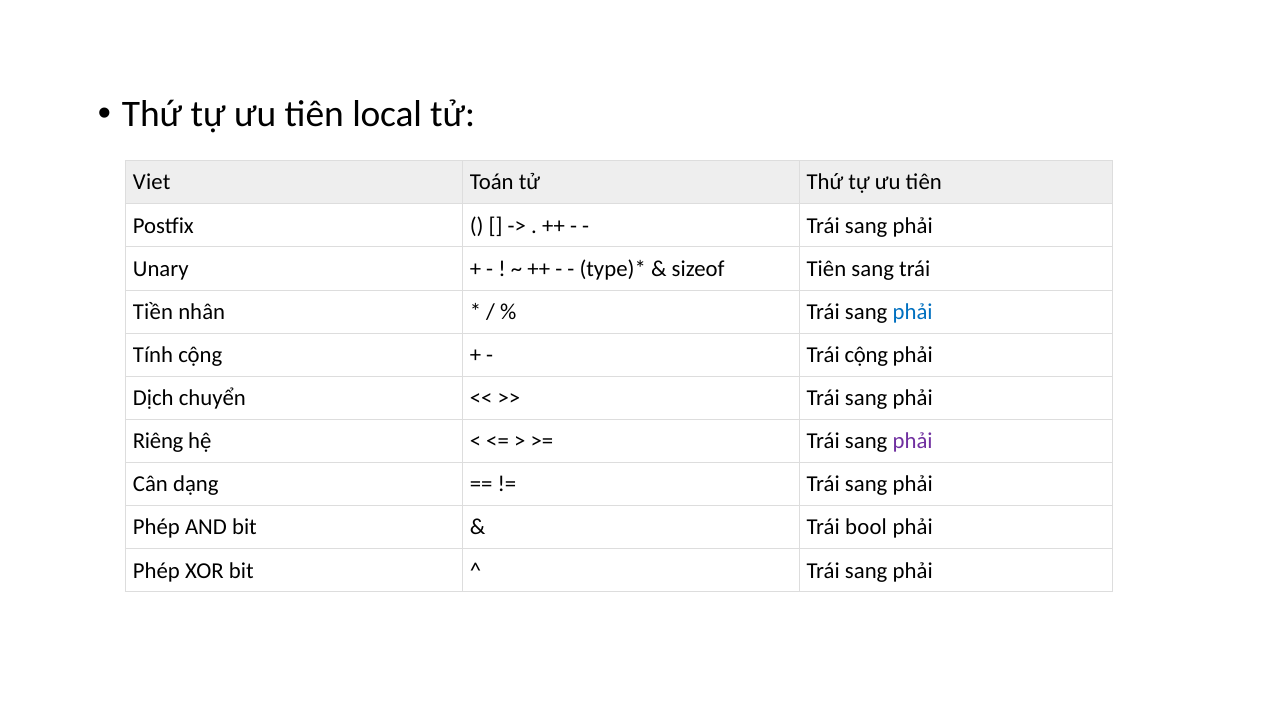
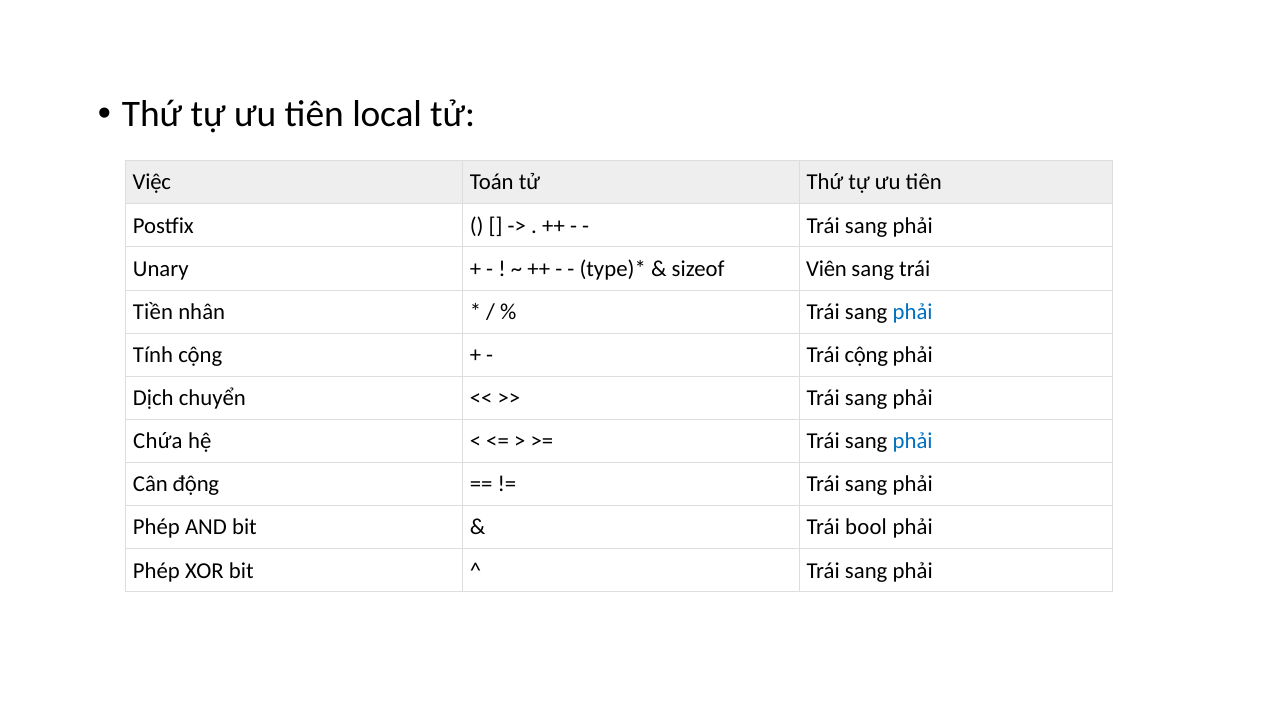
Viet: Viet -> Việc (152, 182)
sizeof Tiên: Tiên -> Viên (827, 269)
Riêng: Riêng -> Chứa (158, 441)
phải colour: purple -> blue (913, 441)
dạng: dạng -> động (196, 484)
